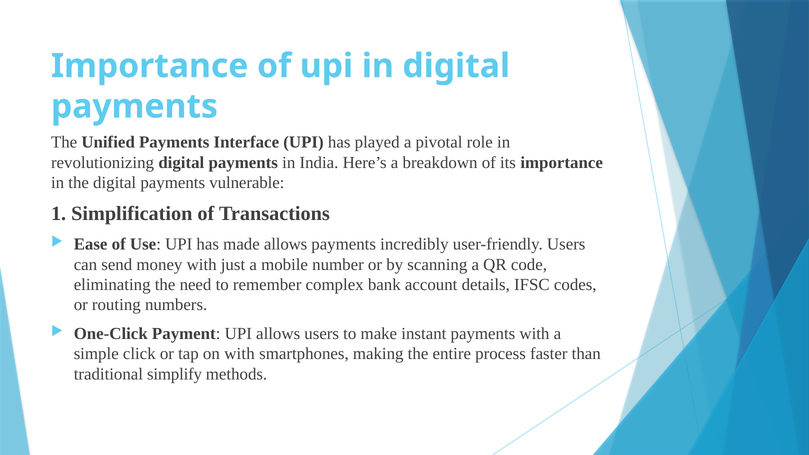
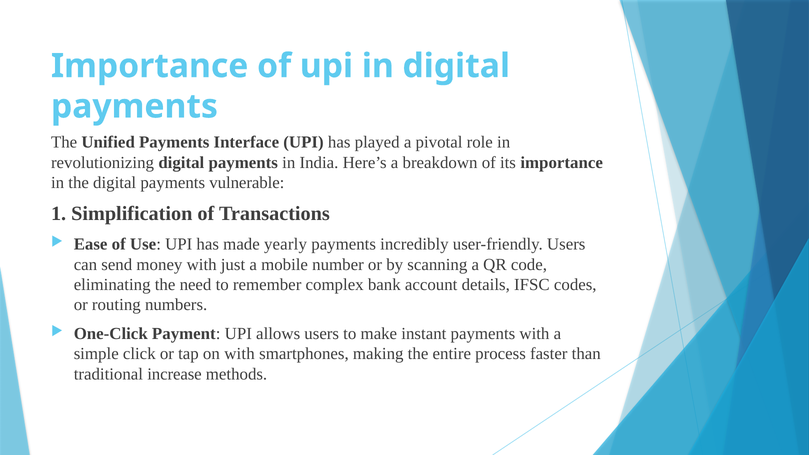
made allows: allows -> yearly (285, 244)
simplify: simplify -> increase (175, 374)
